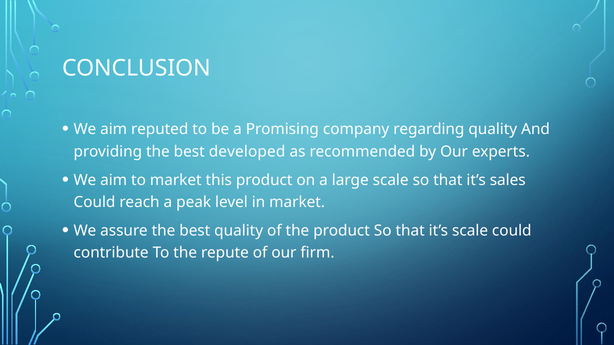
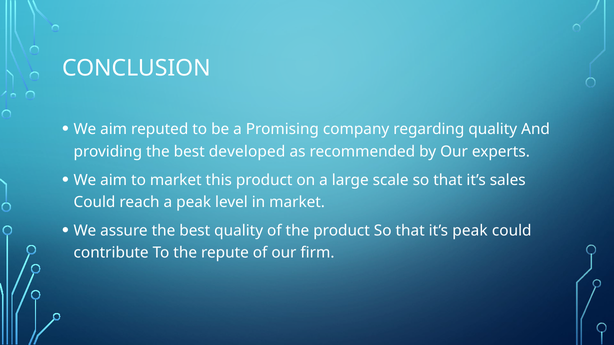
it’s scale: scale -> peak (470, 231)
